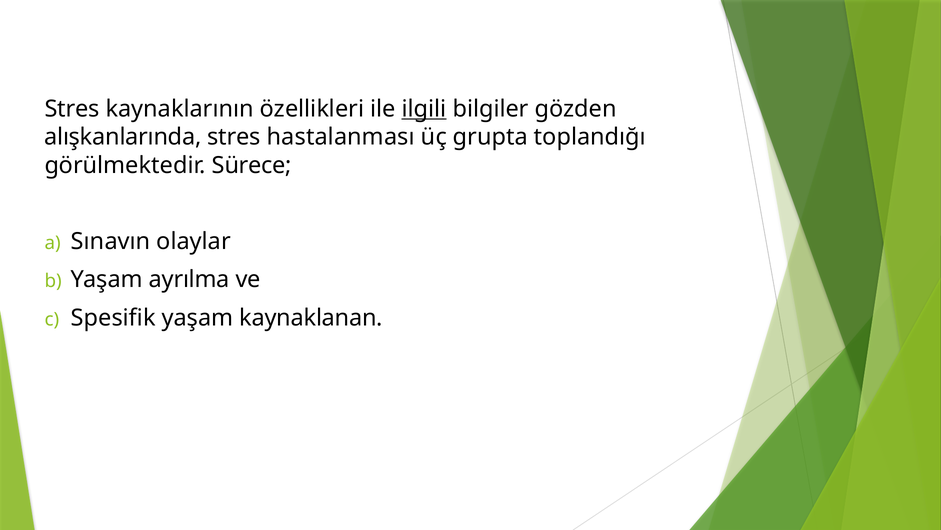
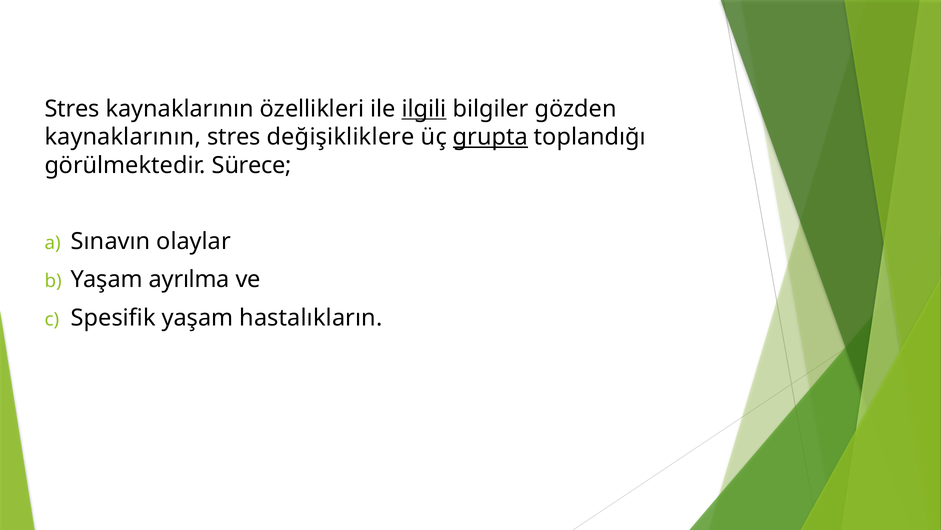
alışkanlarında: alışkanlarında -> kaynaklarının (123, 137)
hastalanması: hastalanması -> değişikliklere (341, 137)
grupta underline: none -> present (490, 137)
kaynaklanan: kaynaklanan -> hastalıkların (311, 317)
